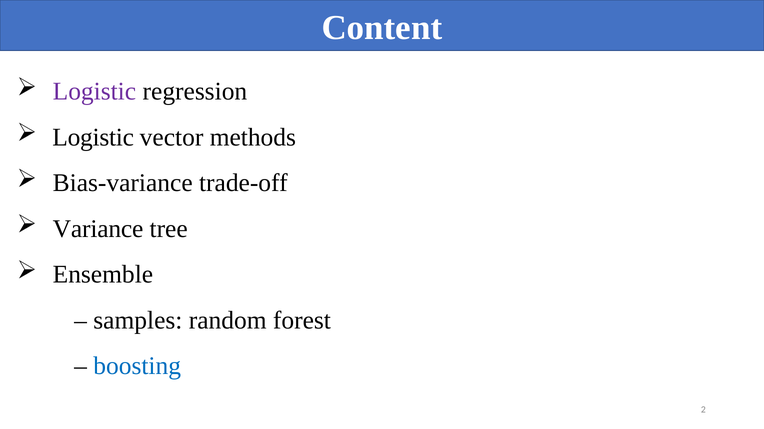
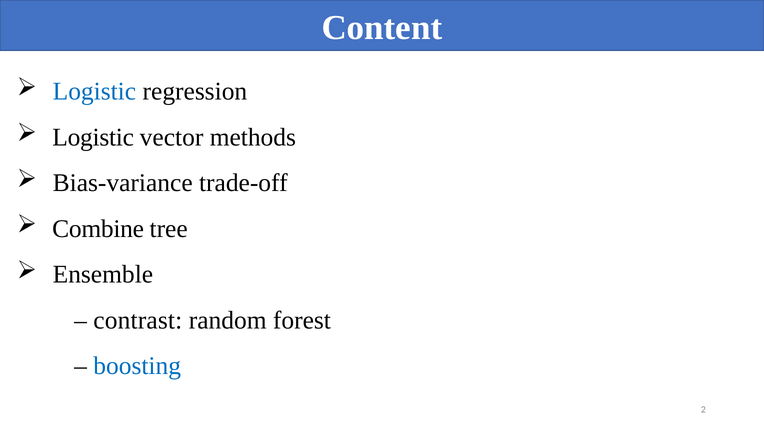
Logistic colour: purple -> blue (94, 92)
Variance: Variance -> Combine (98, 229)
samples: samples -> contrast (138, 321)
